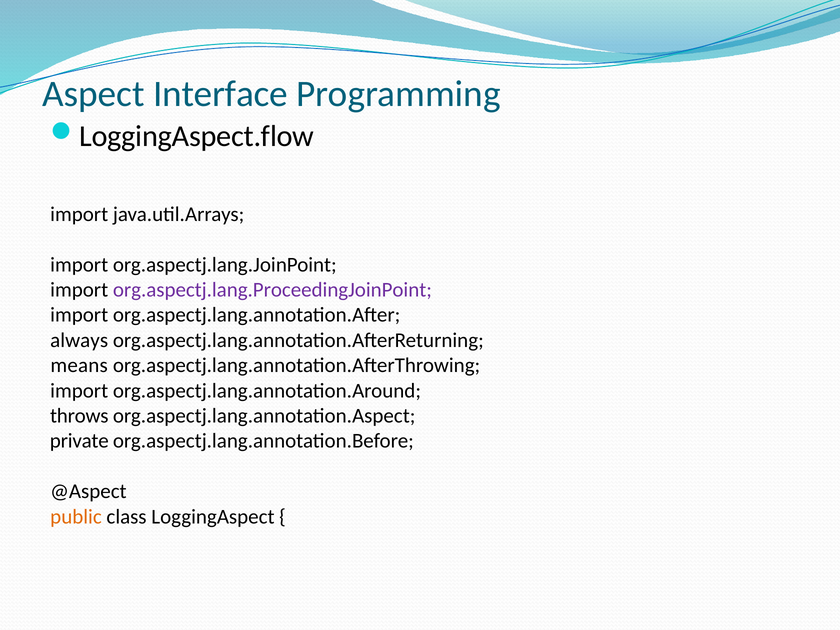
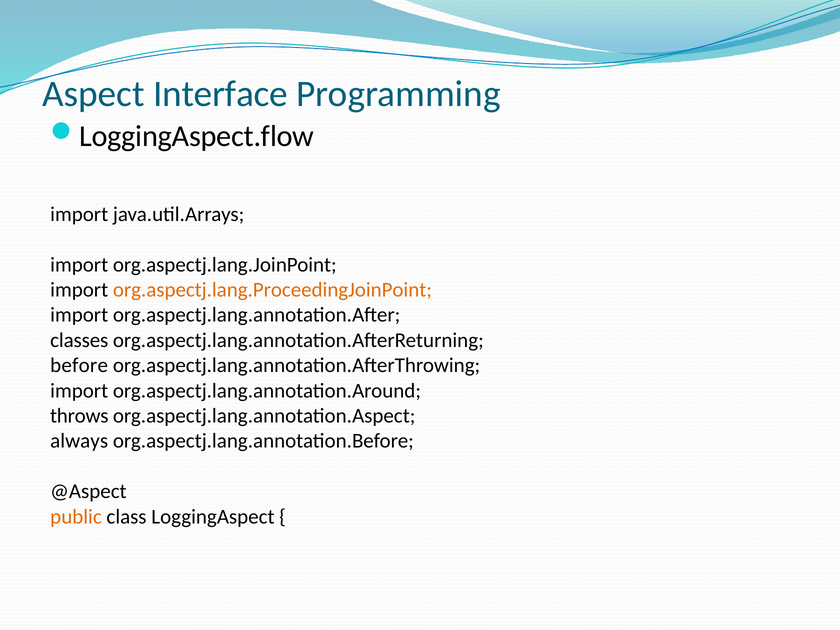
org.aspectj.lang.ProceedingJoinPoint colour: purple -> orange (272, 290)
always: always -> classes (79, 340)
means: means -> before (79, 365)
private: private -> always (79, 441)
